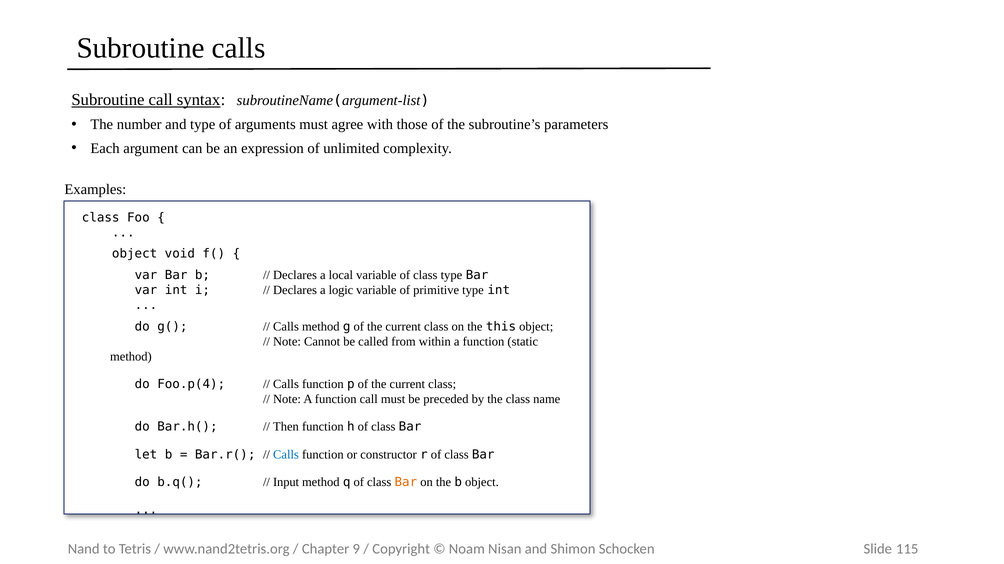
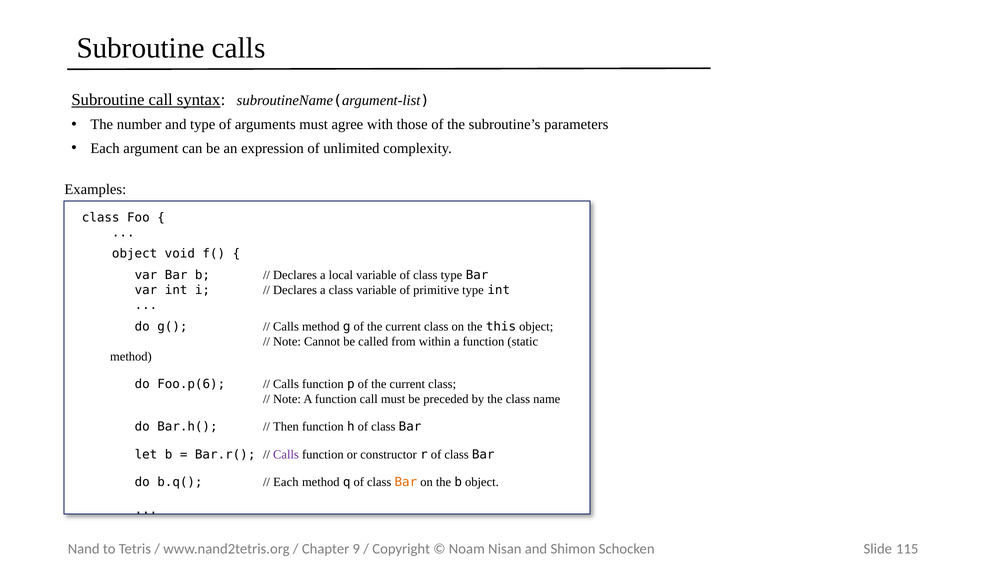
a logic: logic -> class (341, 291)
Foo.p(4: Foo.p(4 -> Foo.p(6 (191, 385)
Calls colour: blue -> purple (286, 455)
Input: Input -> Each (286, 483)
